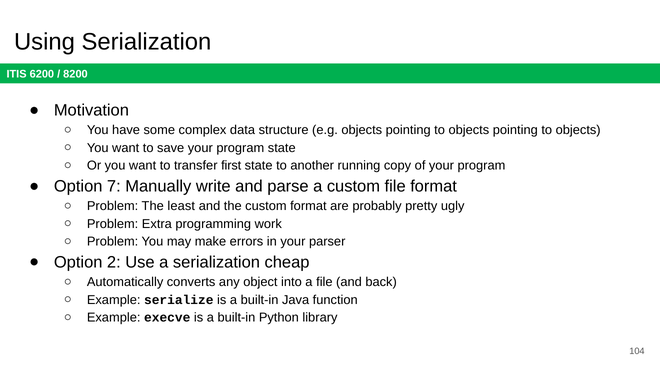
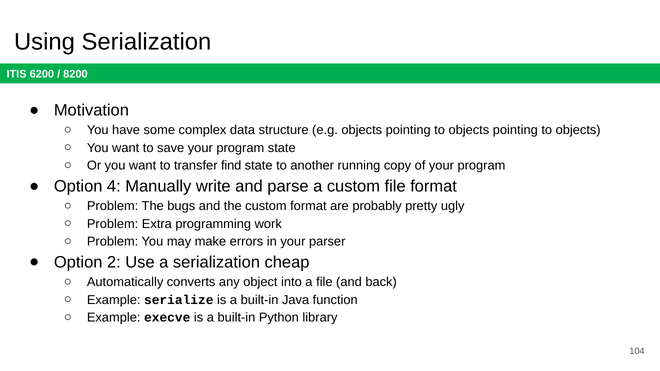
first: first -> find (231, 166)
7: 7 -> 4 (114, 187)
least: least -> bugs (181, 206)
